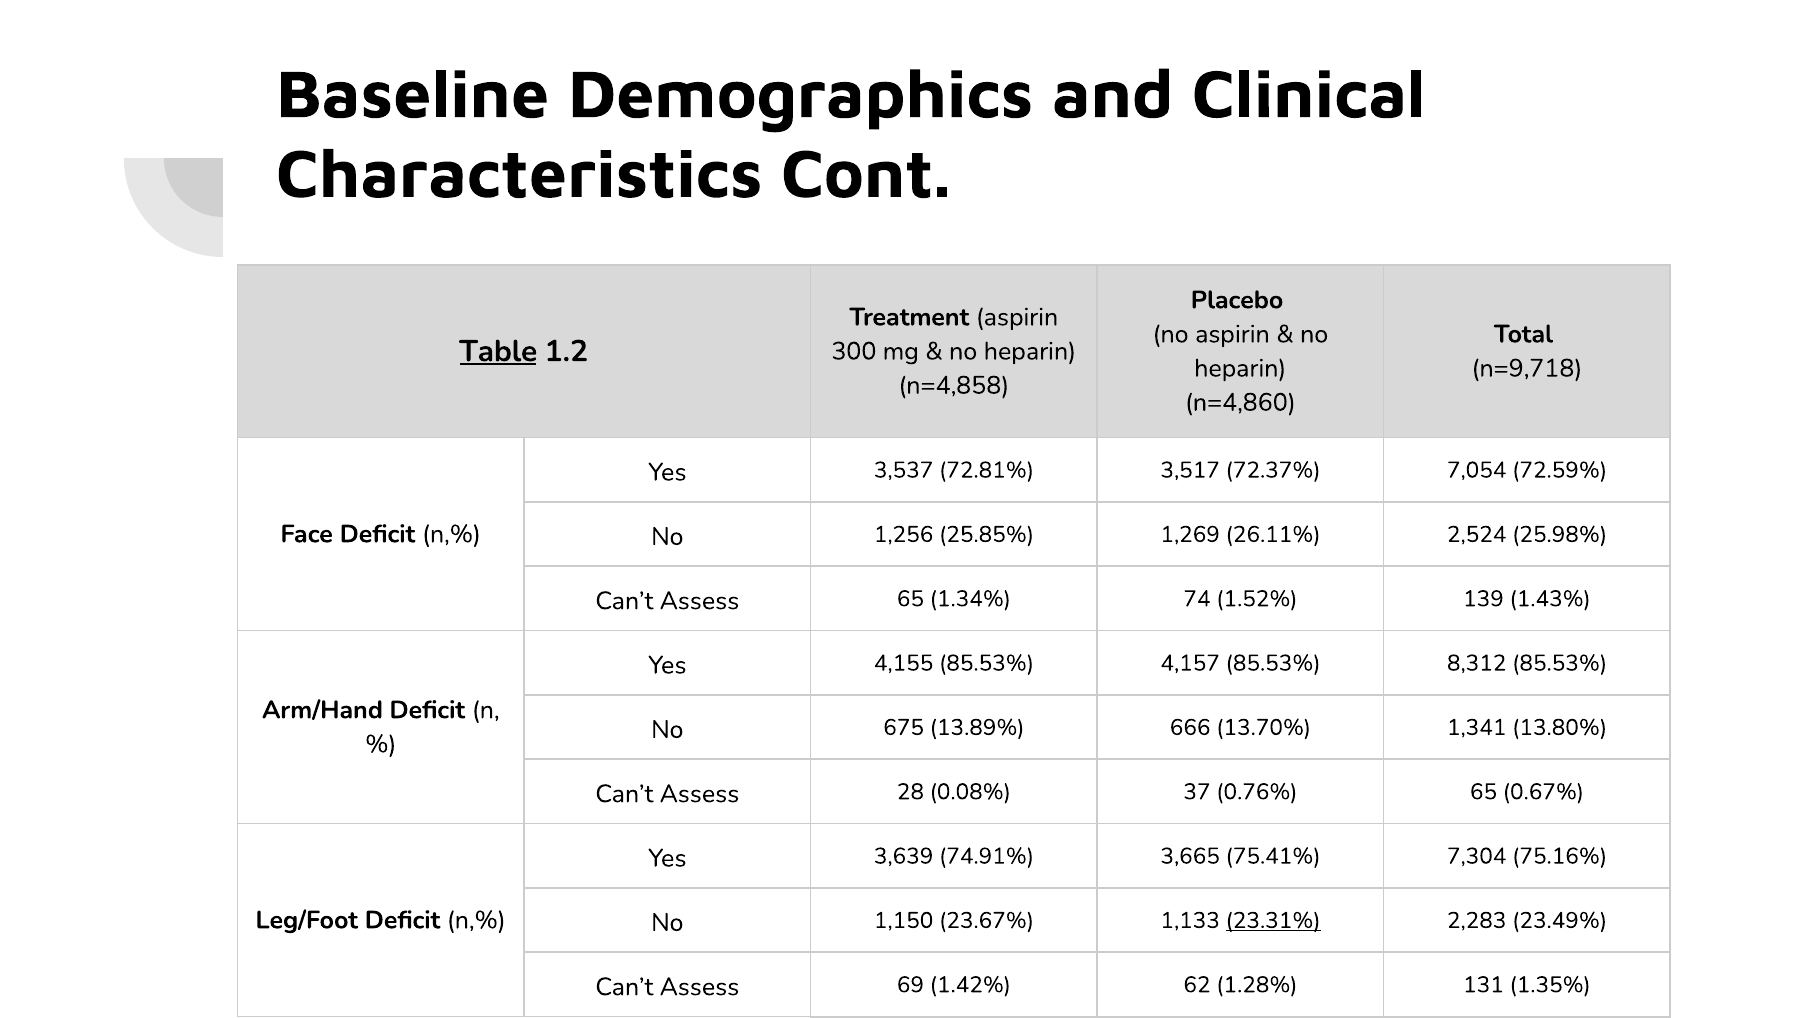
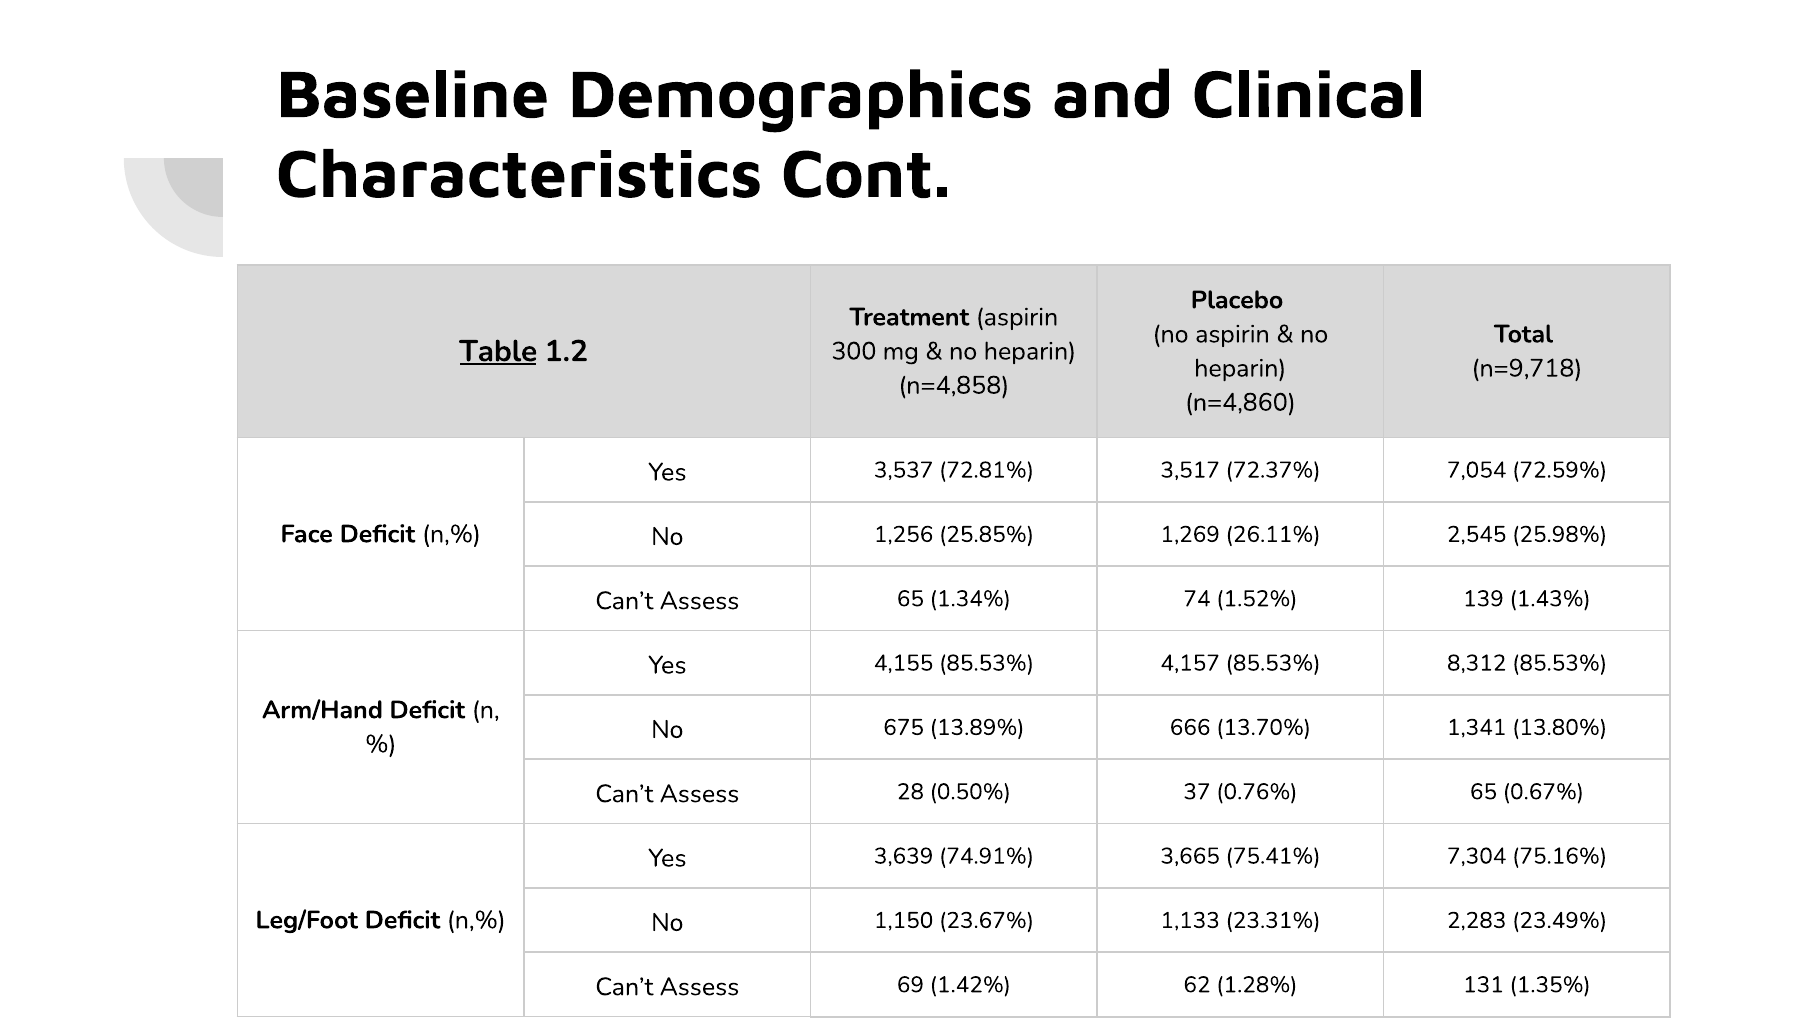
2,524: 2,524 -> 2,545 (1477, 535)
0.08%: 0.08% -> 0.50% (970, 792)
23.31% underline: present -> none (1273, 921)
